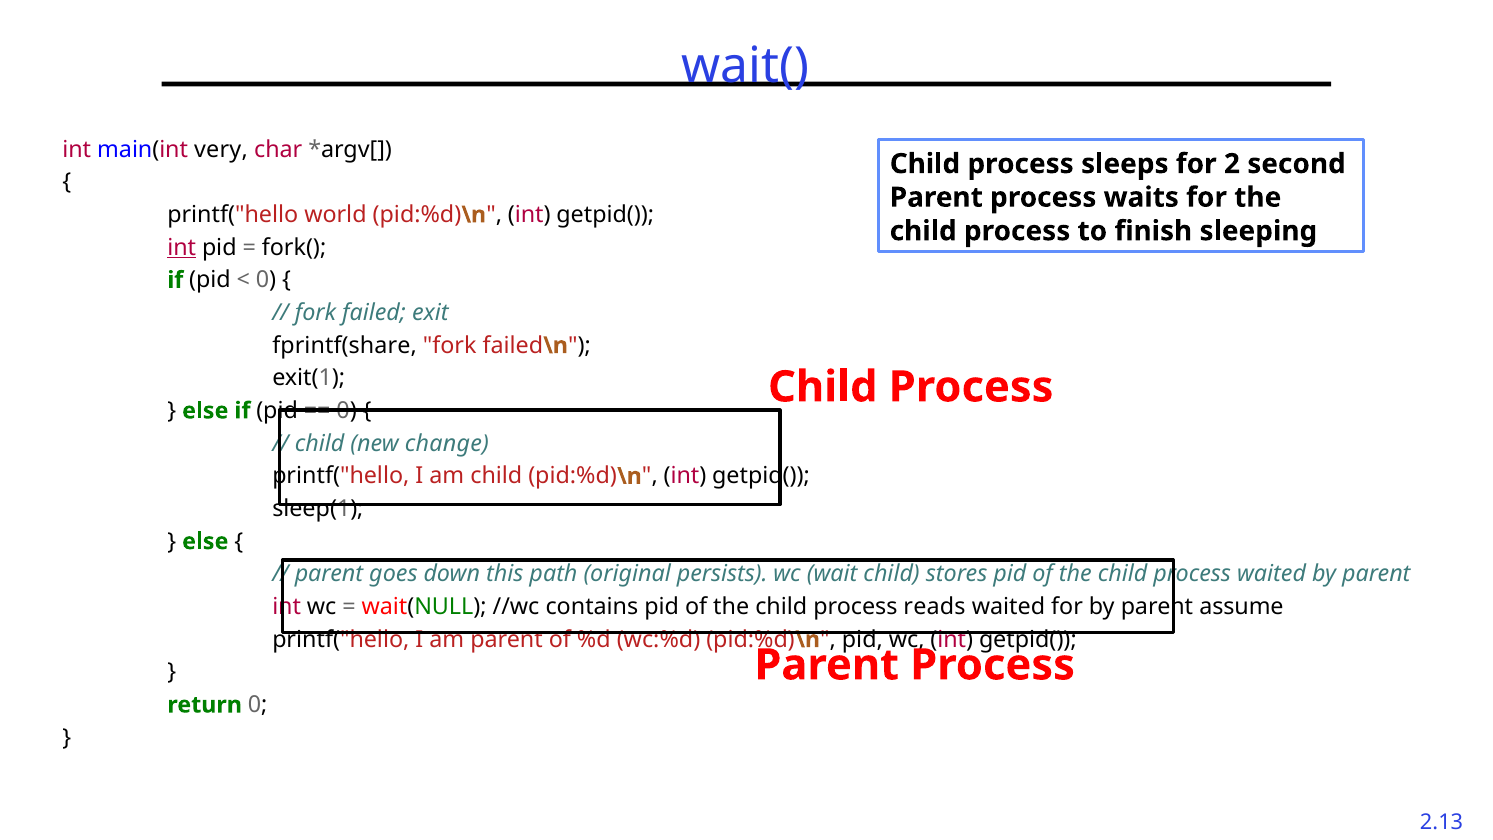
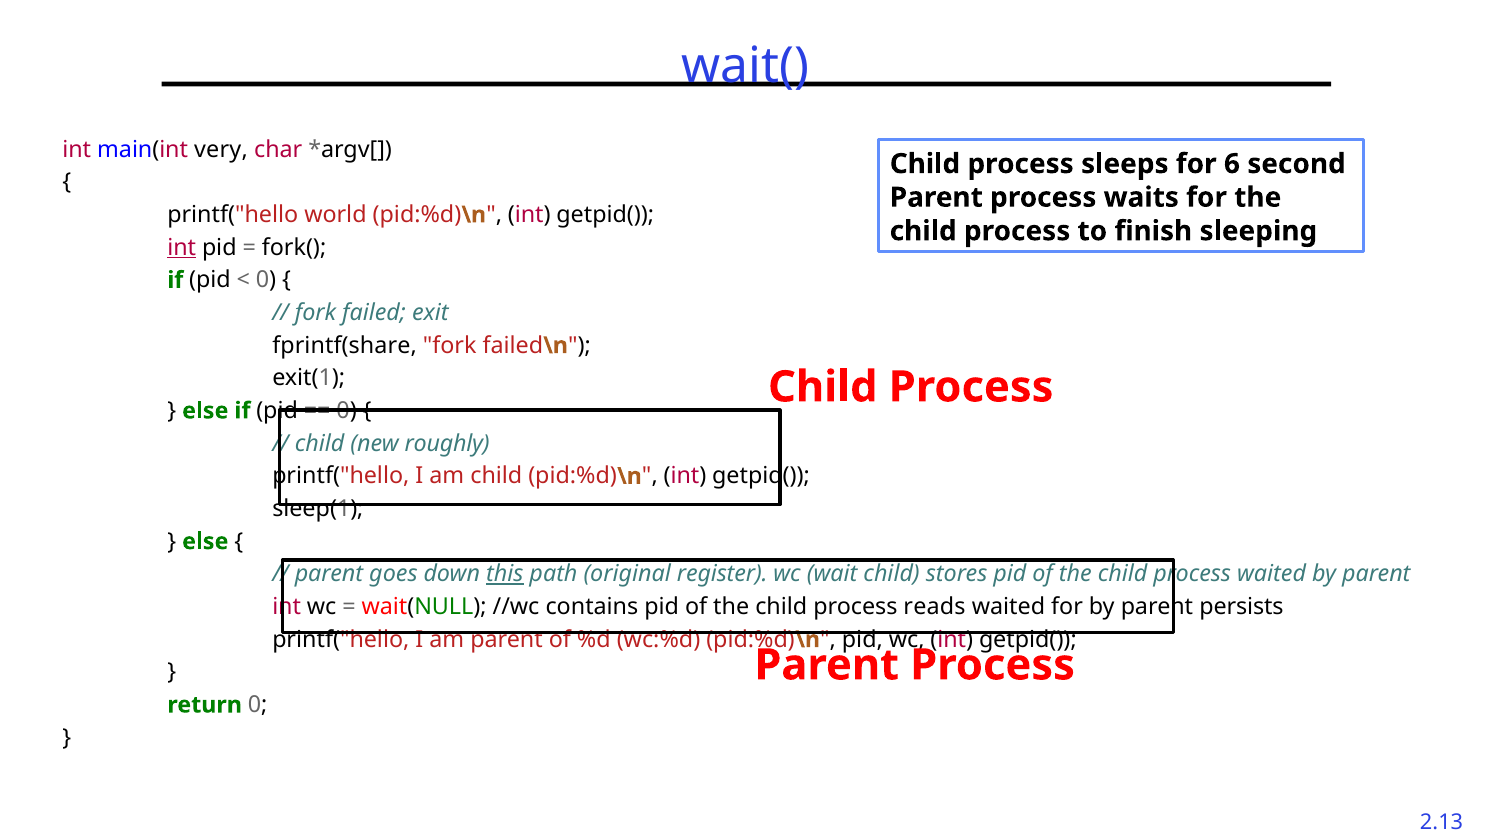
2: 2 -> 6 (1232, 164)
change: change -> roughly (447, 443)
this underline: none -> present (505, 574)
persists: persists -> register (722, 574)
assume: assume -> persists (1241, 607)
